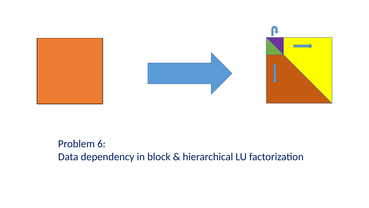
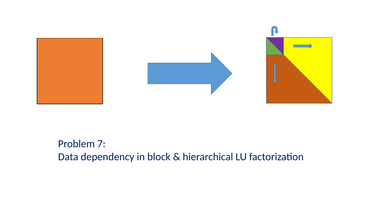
6: 6 -> 7 (101, 144)
